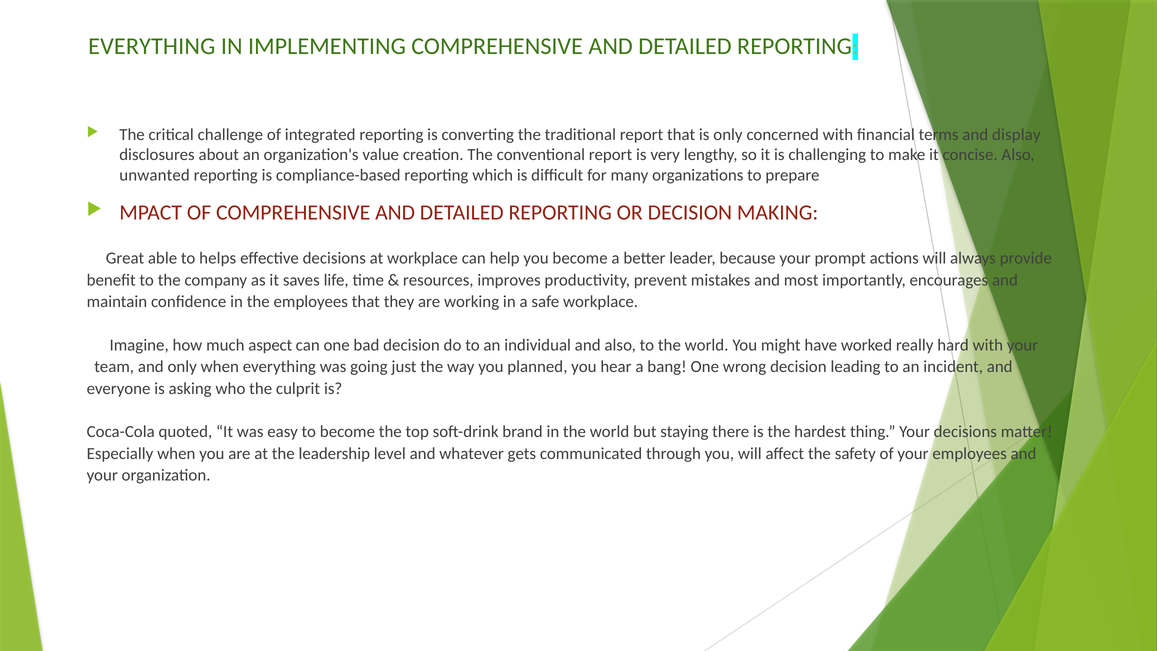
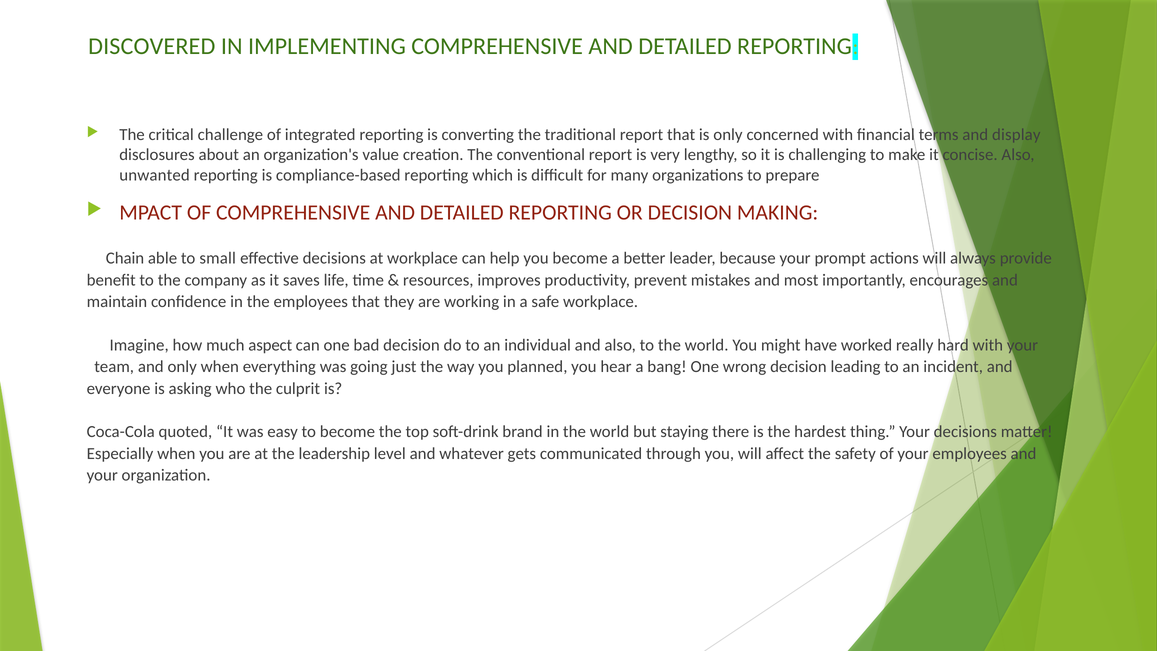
EVERYTHING: EVERYTHING -> DISCOVERED (152, 46)
Great: Great -> Chain (125, 258)
helps: helps -> small (218, 258)
